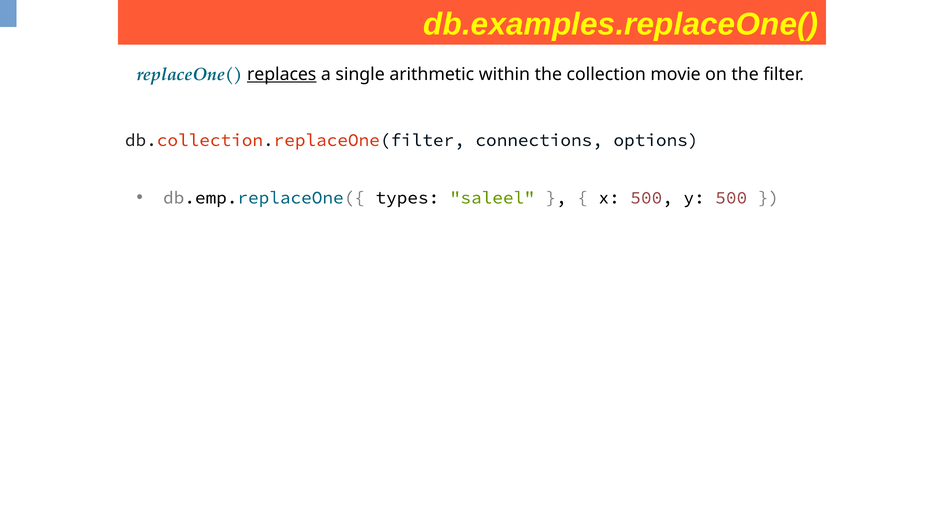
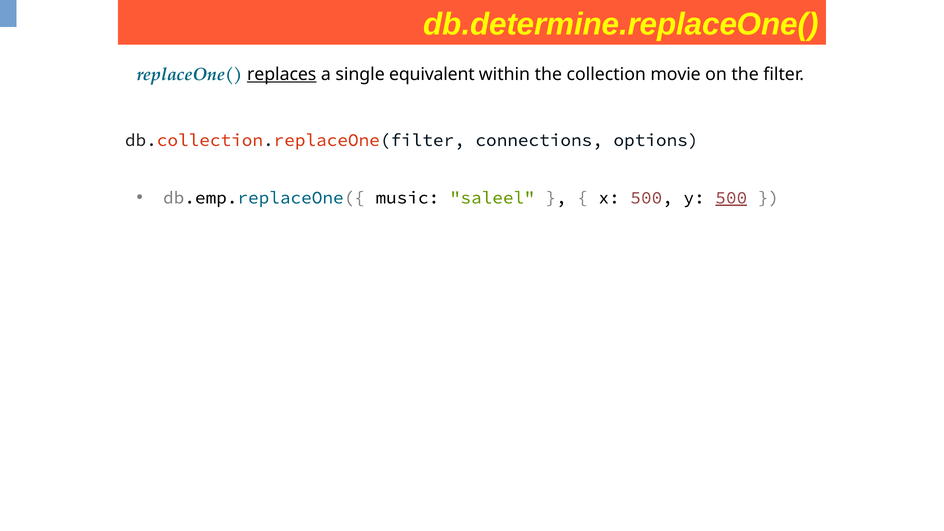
db.examples.replaceOne(: db.examples.replaceOne( -> db.determine.replaceOne( (621, 25)
arithmetic: arithmetic -> equivalent (432, 74)
types: types -> music (407, 198)
500 underline: none -> present (731, 198)
